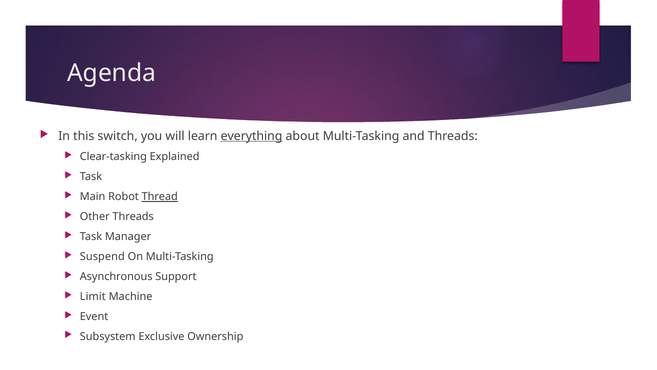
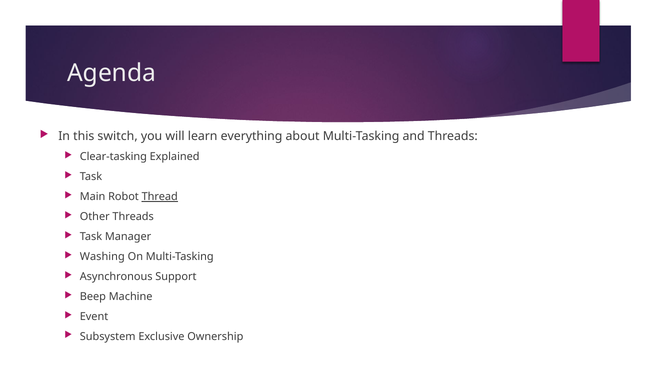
everything underline: present -> none (252, 136)
Suspend: Suspend -> Washing (102, 256)
Limit: Limit -> Beep (93, 296)
